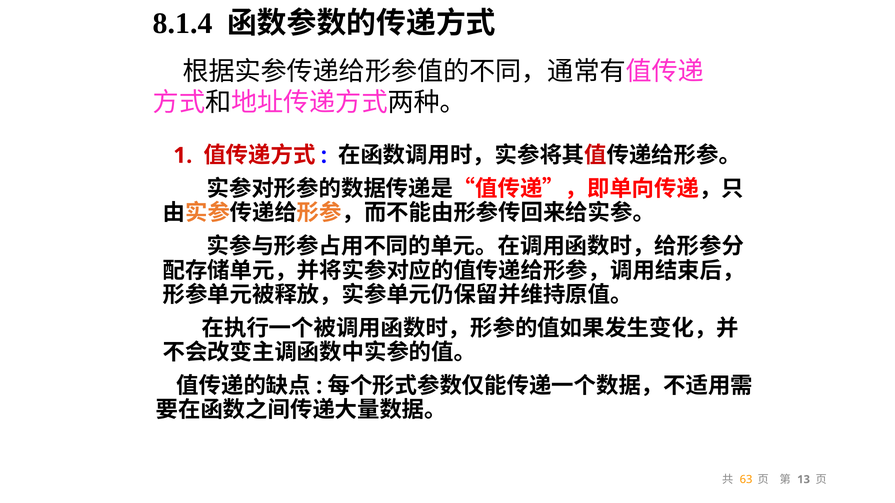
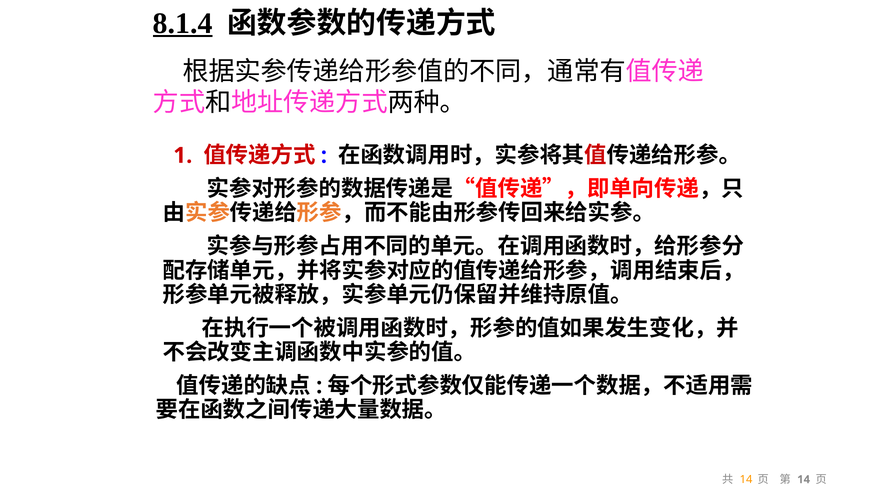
8.1.4 underline: none -> present (183, 23)
63: 63 -> 14 (746, 480)
13: 13 -> 14 (804, 480)
